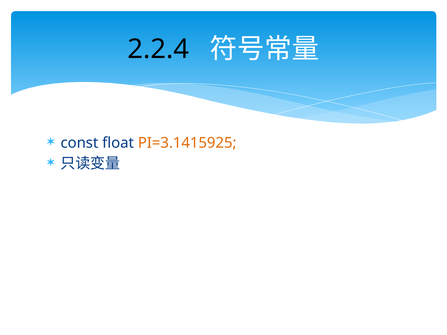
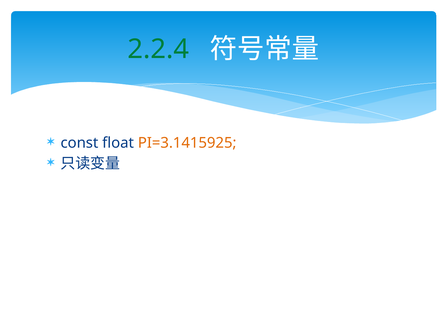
2.2.4 colour: black -> green (158, 49)
